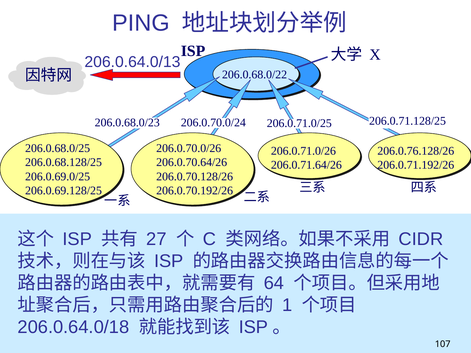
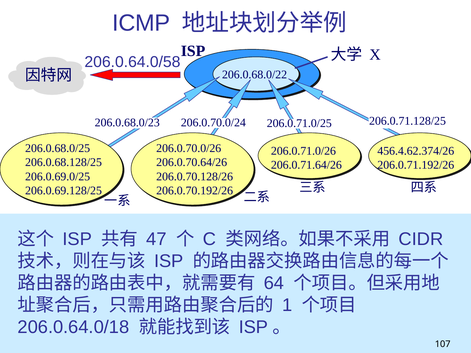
PING: PING -> ICMP (141, 23)
206.0.64.0/13: 206.0.64.0/13 -> 206.0.64.0/58 (132, 62)
206.0.76.128/26: 206.0.76.128/26 -> 456.4.62.374/26 (416, 151)
27: 27 -> 47 (156, 239)
